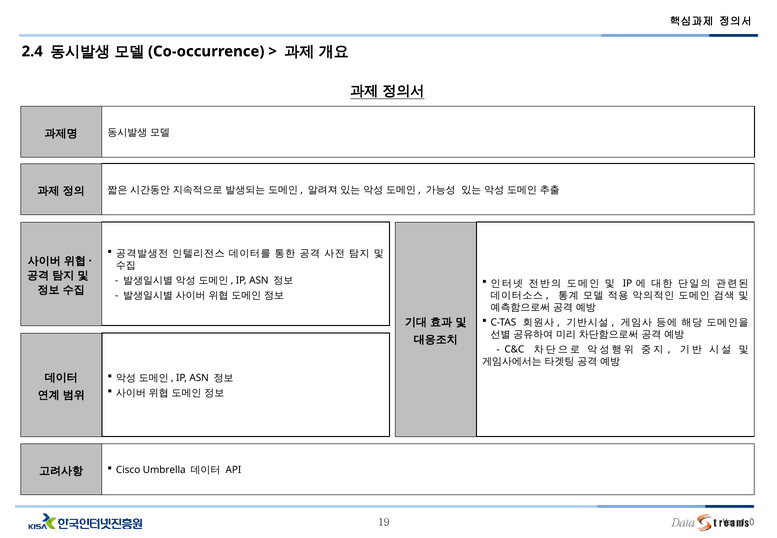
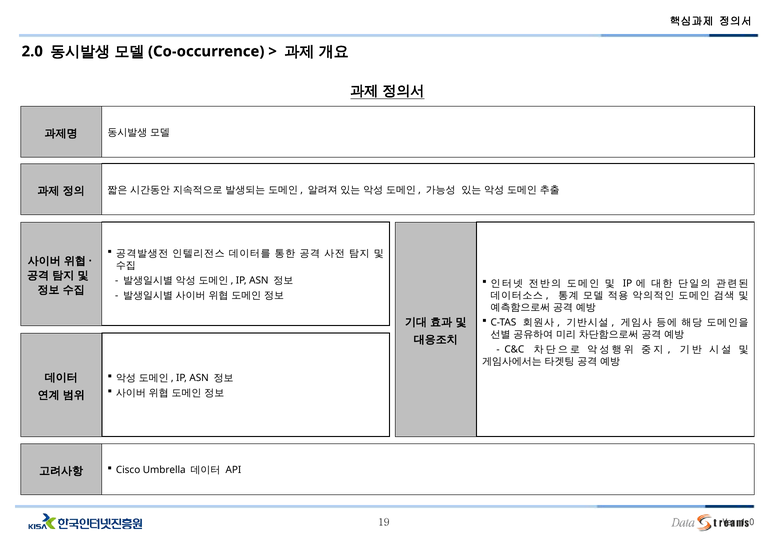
2.4: 2.4 -> 2.0 (32, 51)
